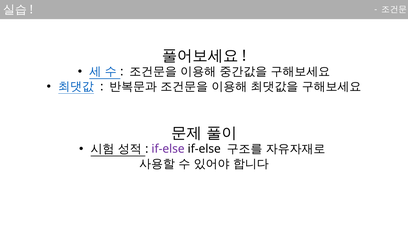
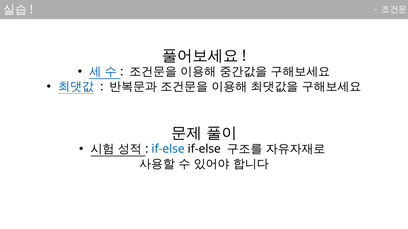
if-else colour: purple -> blue (168, 149)
